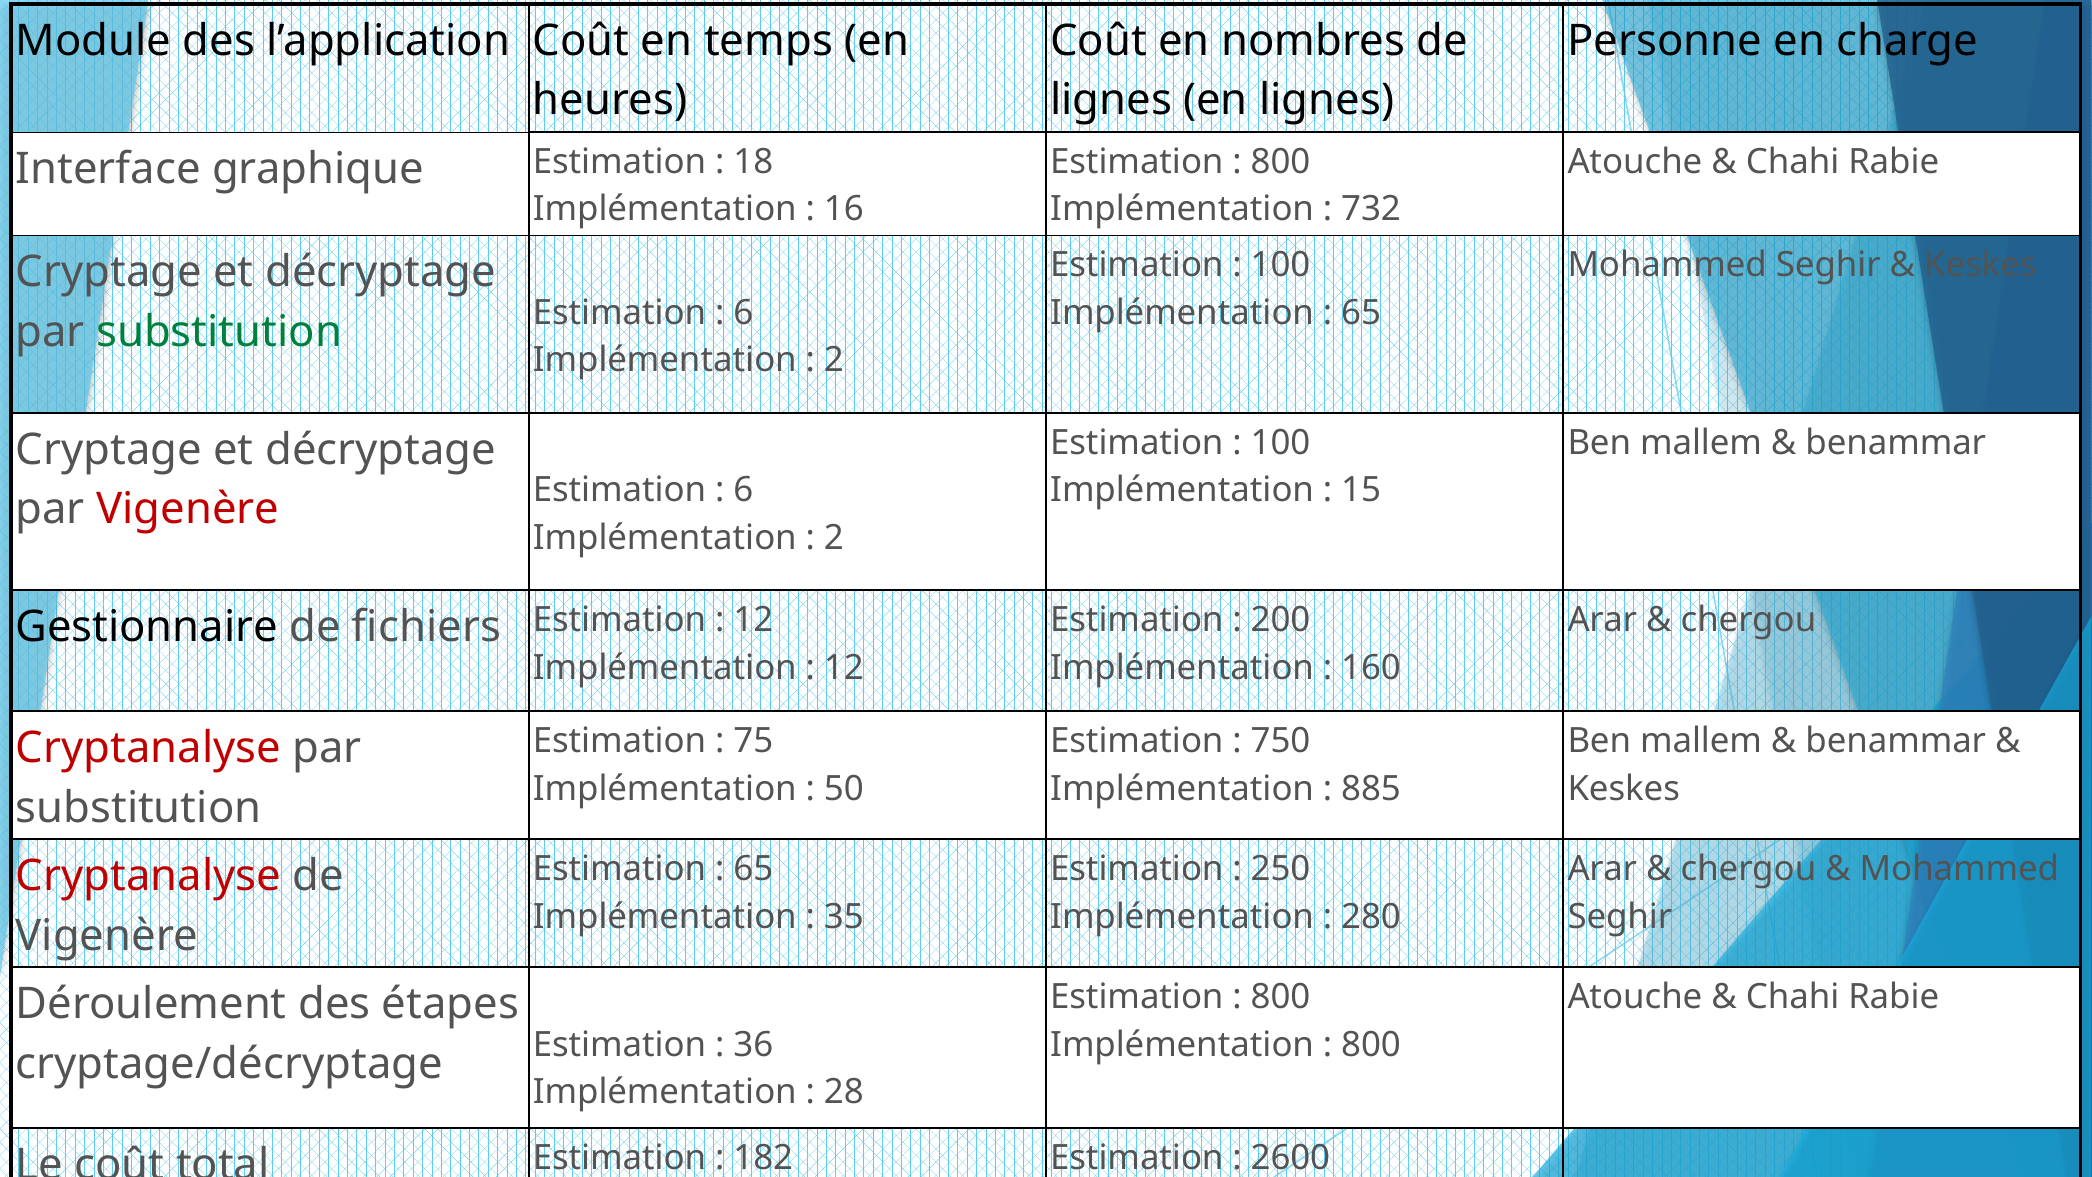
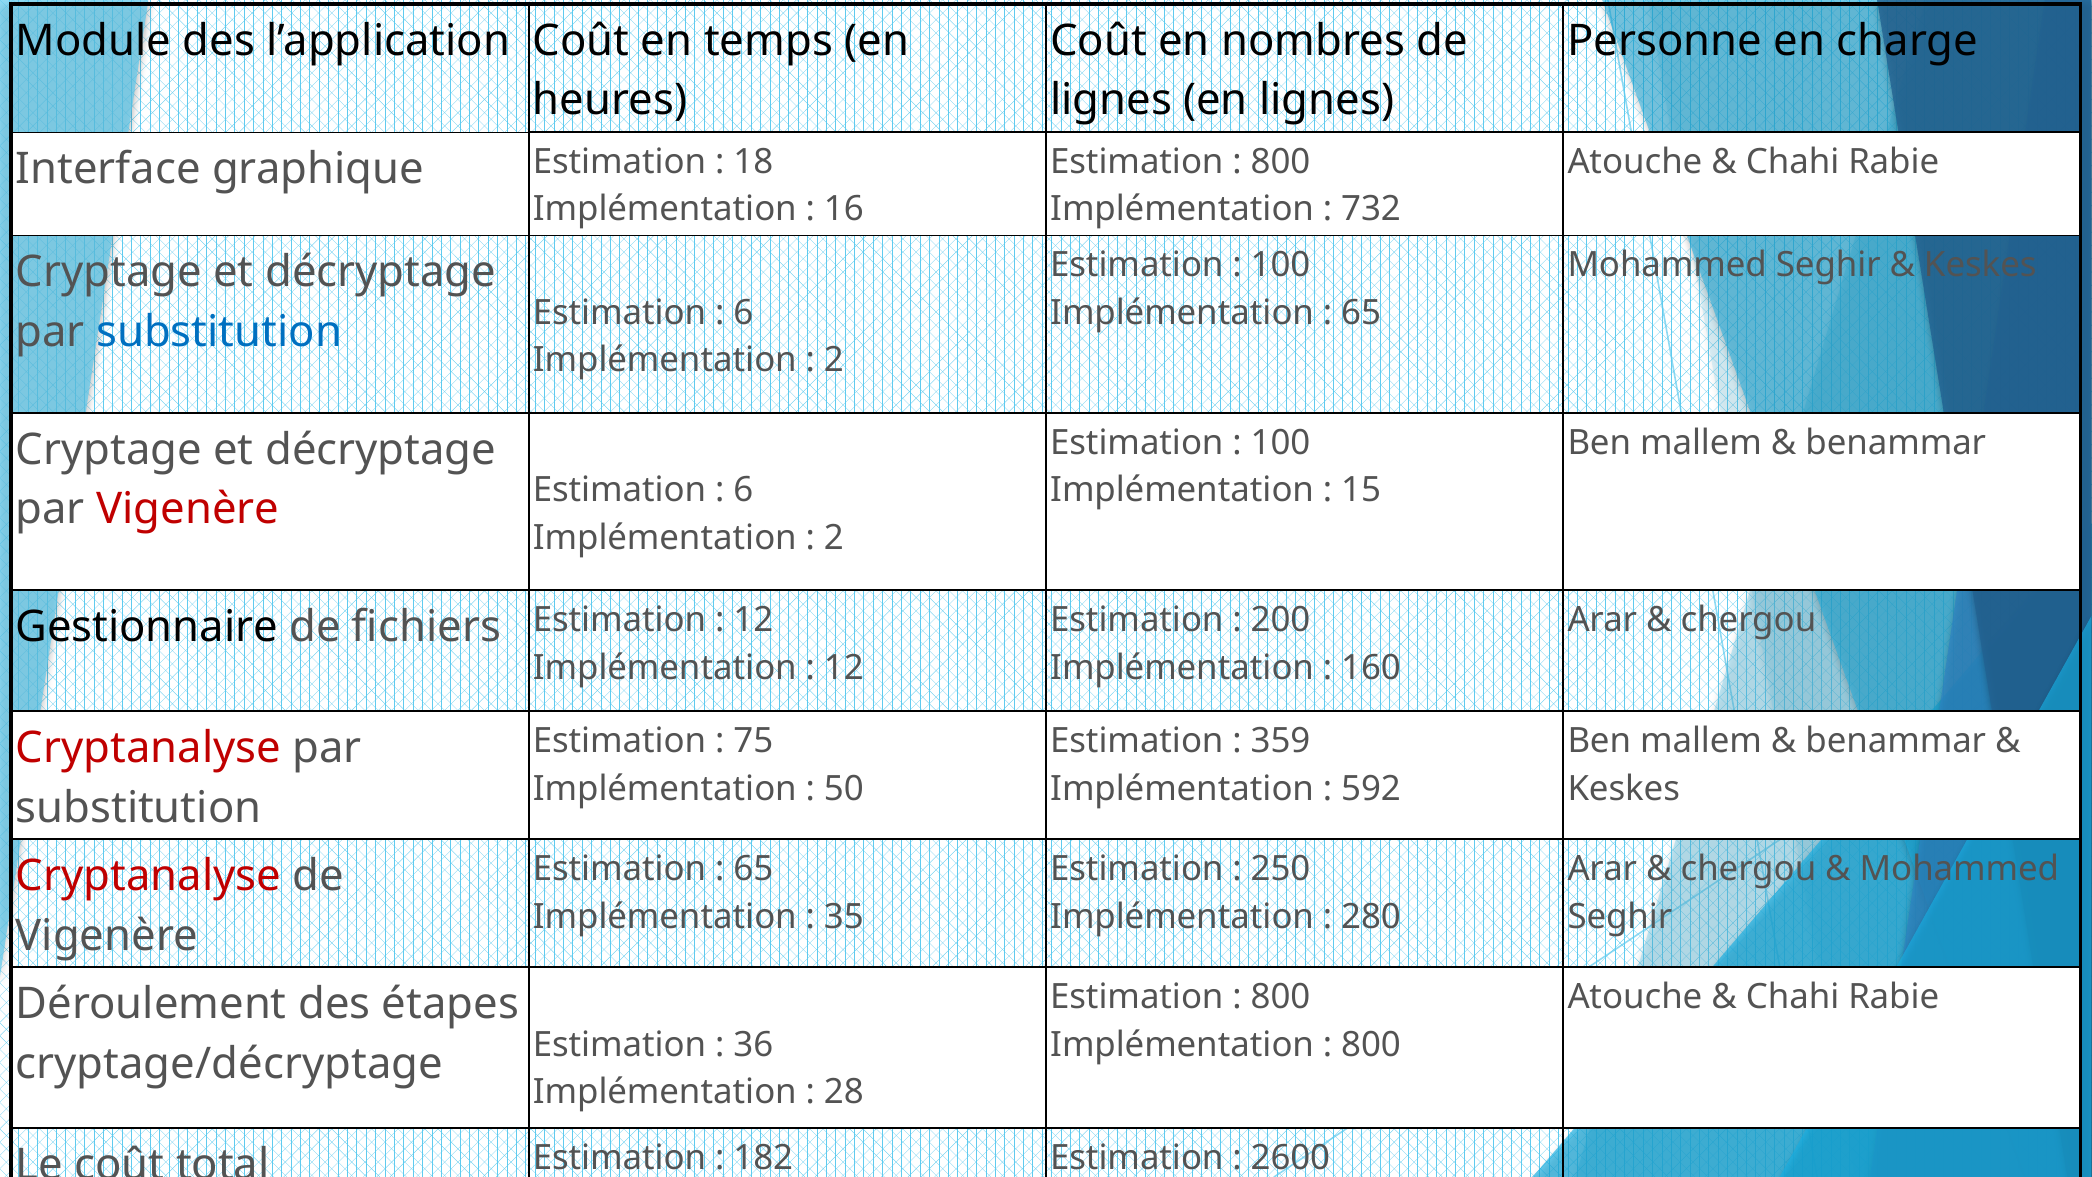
substitution colour: green -> blue (219, 332)
750: 750 -> 359 (1281, 741)
885: 885 -> 592 (1371, 789)
